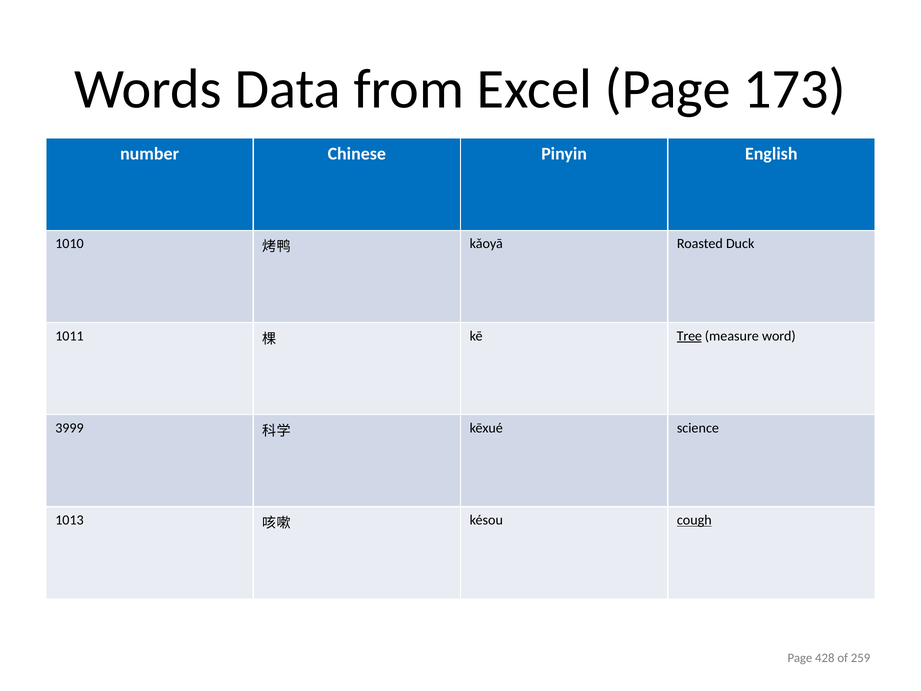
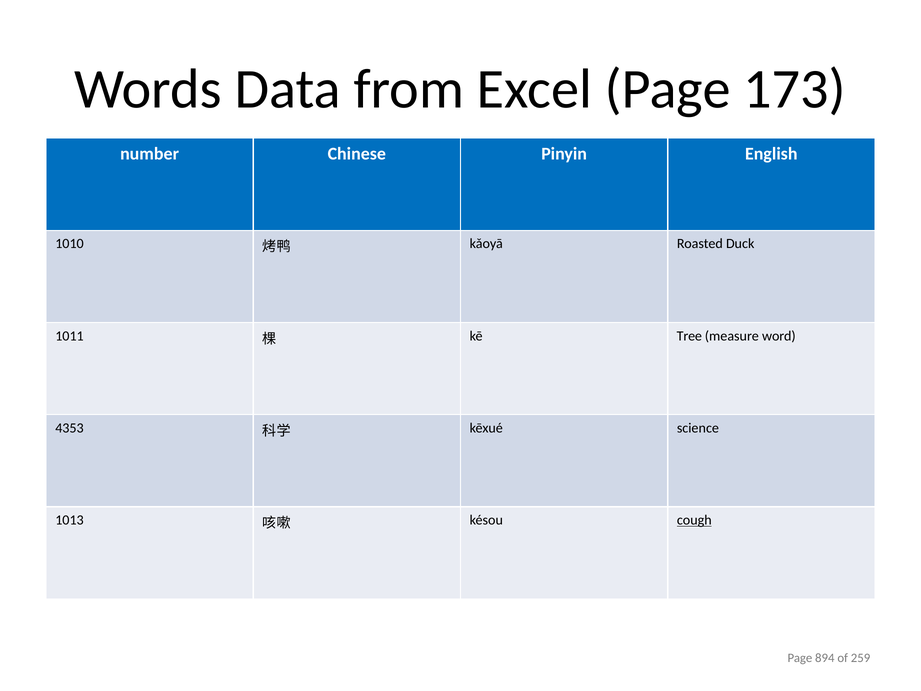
Tree underline: present -> none (689, 336)
3999: 3999 -> 4353 (69, 428)
428: 428 -> 894 (825, 658)
